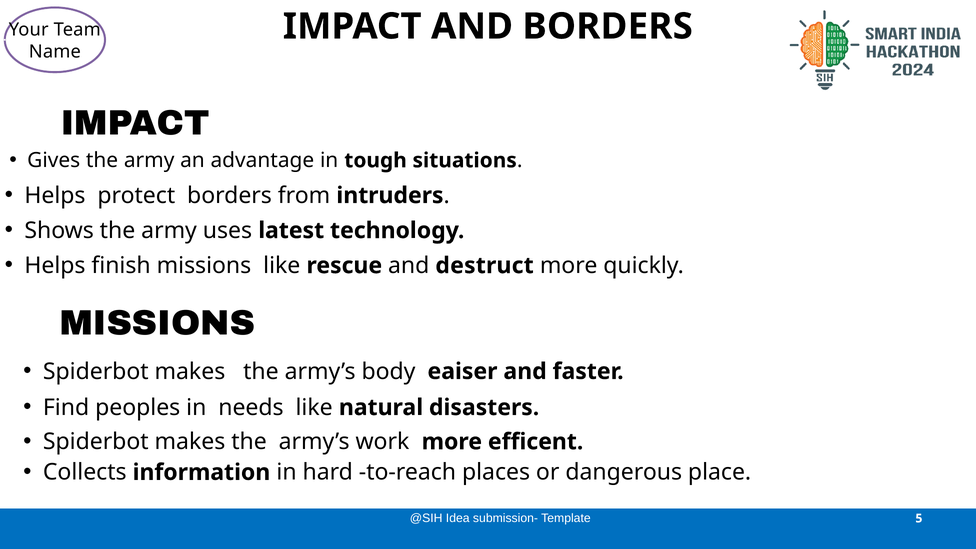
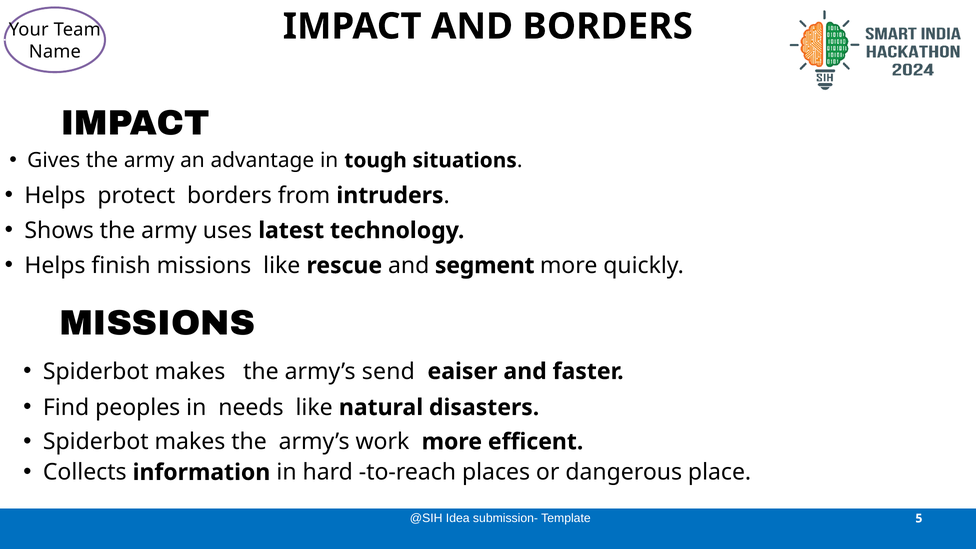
destruct: destruct -> segment (485, 266)
body: body -> send (388, 371)
